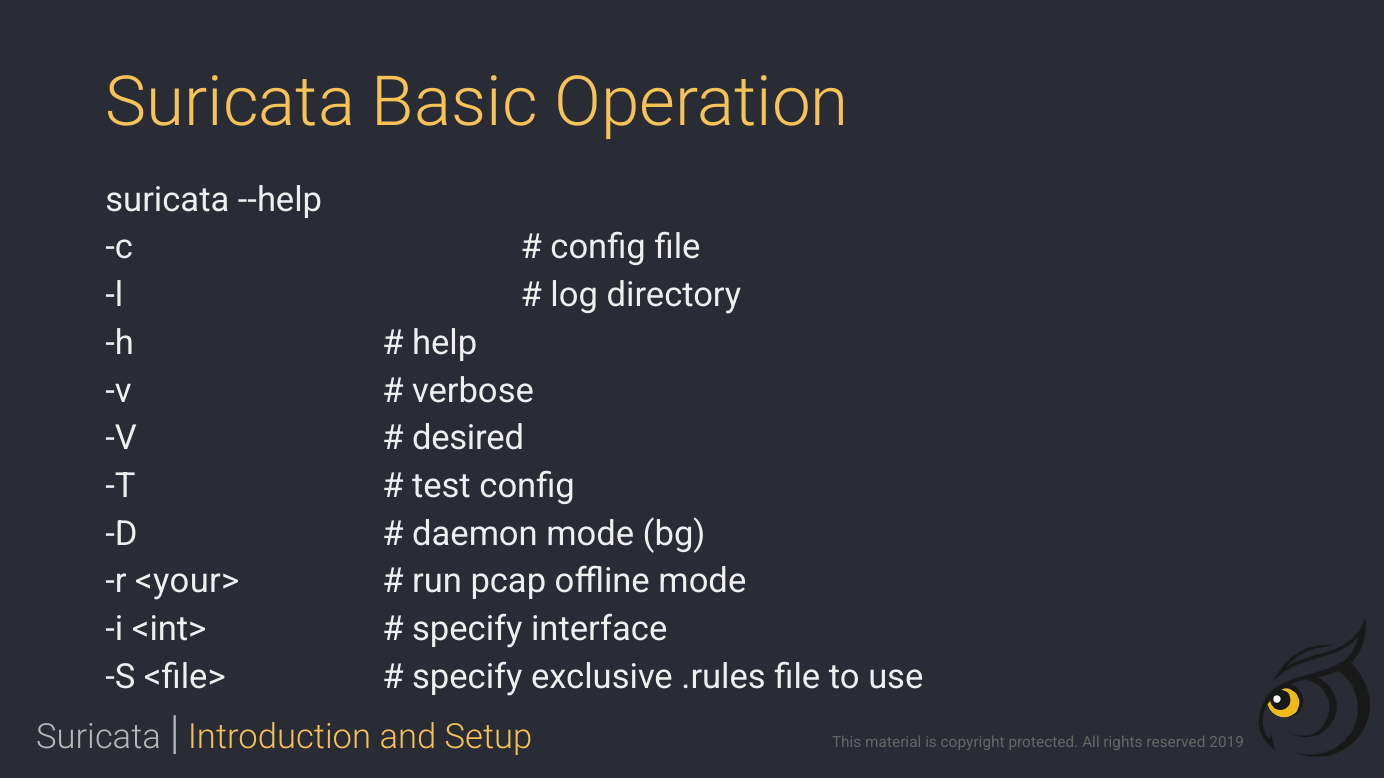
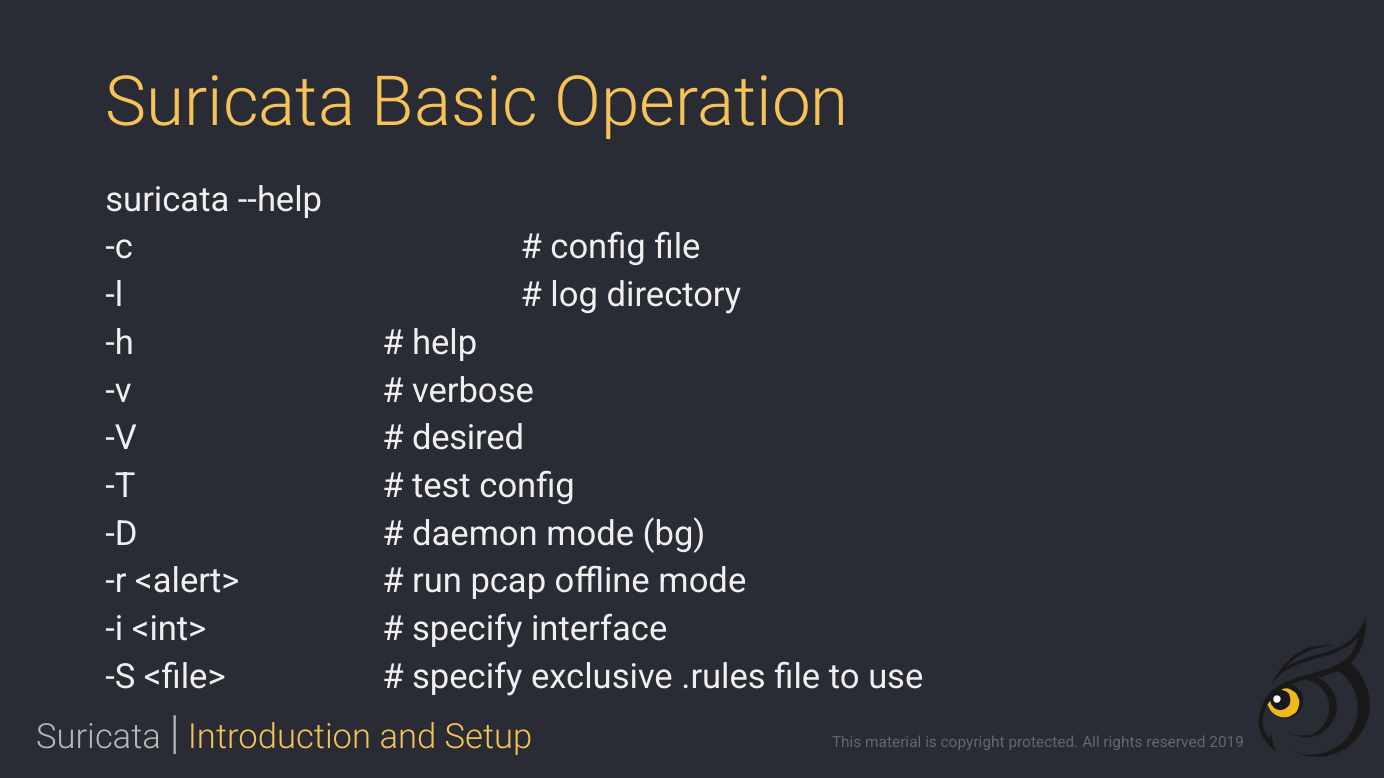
<your>: <your> -> <alert> (187, 582)
